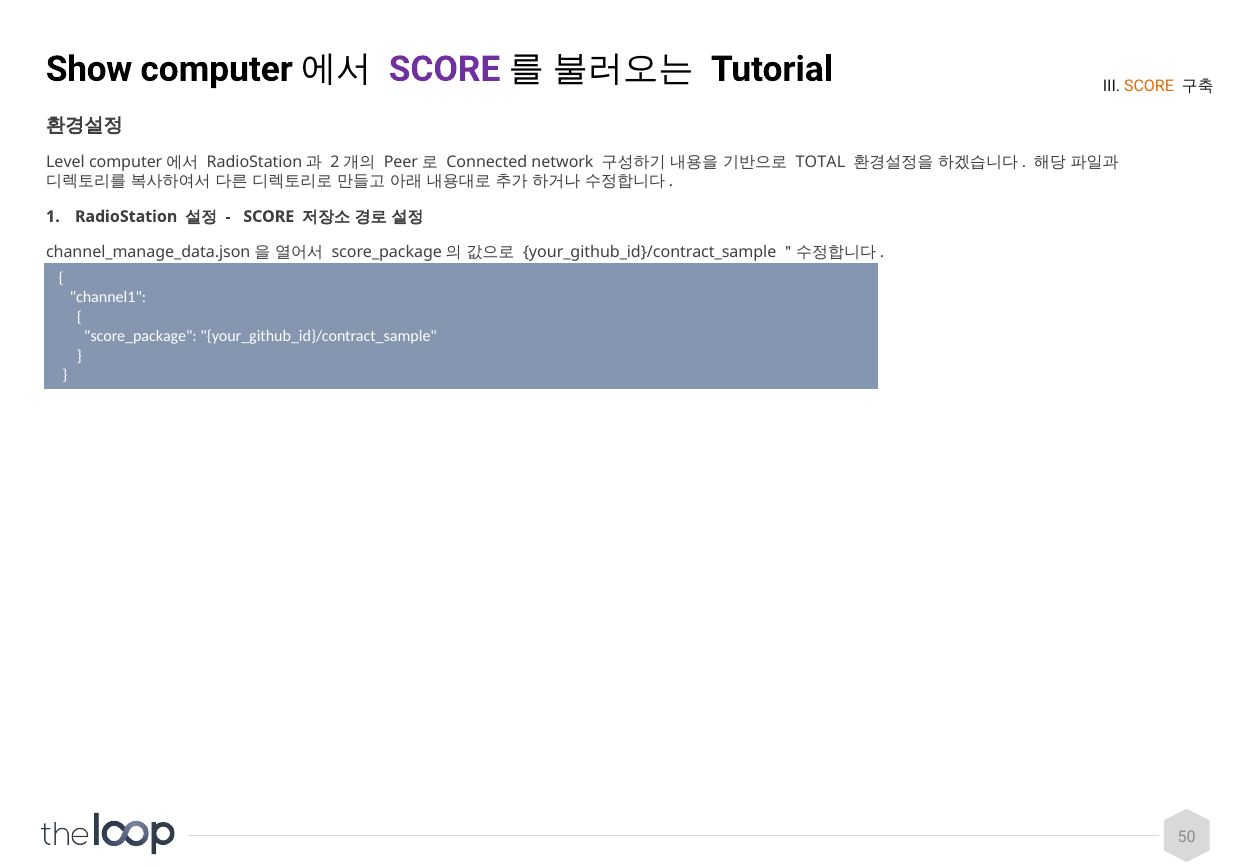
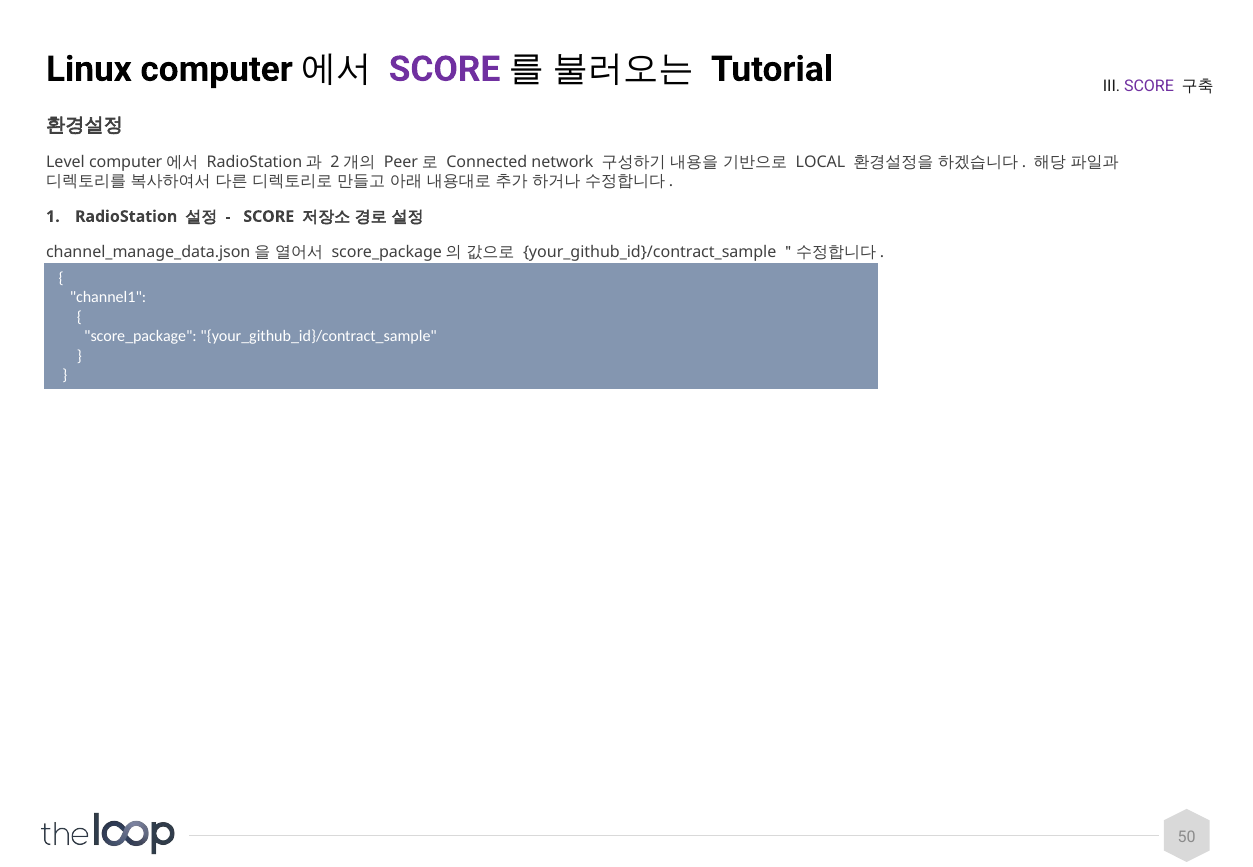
Show: Show -> Linux (89, 69)
SCORE colour: orange -> purple (1149, 86)
TOTAL: TOTAL -> LOCAL (820, 162)
